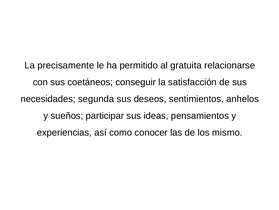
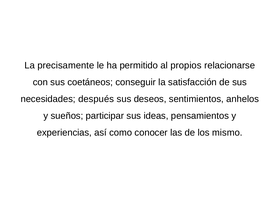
gratuita: gratuita -> propios (186, 65)
segunda: segunda -> después (96, 99)
